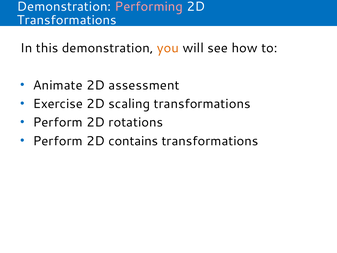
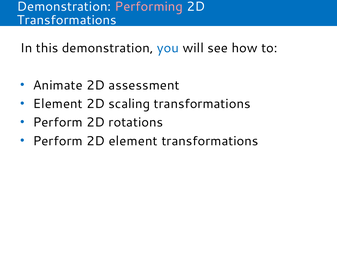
you colour: orange -> blue (168, 48)
Exercise: Exercise -> Element (58, 104)
2D contains: contains -> element (133, 141)
